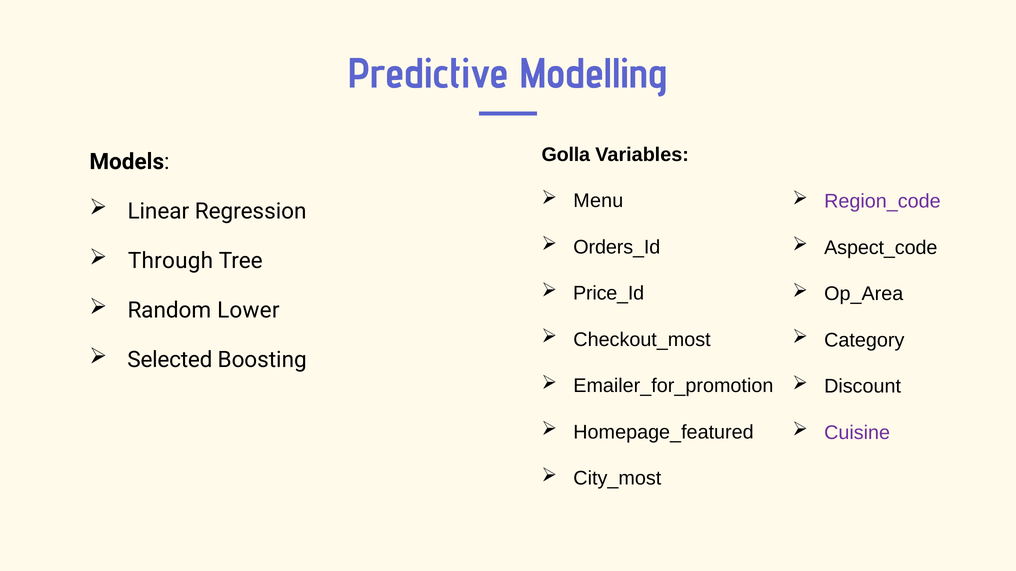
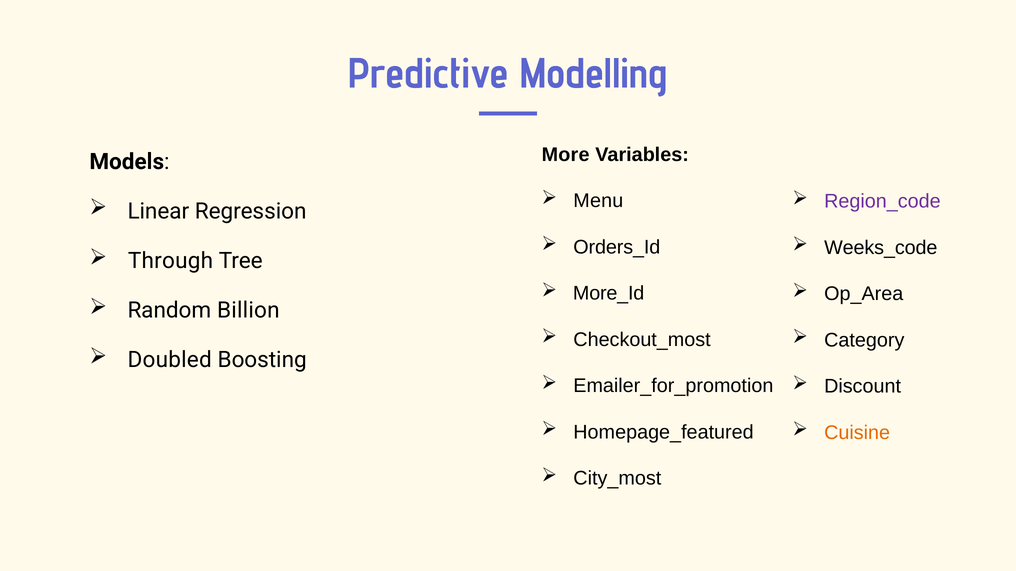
Golla: Golla -> More (566, 155)
Aspect_code: Aspect_code -> Weeks_code (881, 248)
Price_Id: Price_Id -> More_Id (609, 294)
Lower: Lower -> Billion (248, 311)
Selected: Selected -> Doubled (170, 360)
Cuisine colour: purple -> orange (857, 433)
